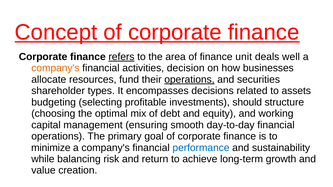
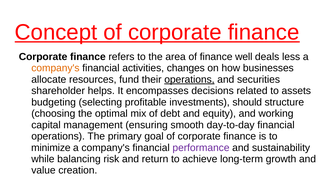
refers underline: present -> none (121, 57)
unit: unit -> well (244, 57)
well: well -> less (291, 57)
decision: decision -> changes (186, 68)
types: types -> helps (101, 91)
performance colour: blue -> purple (201, 148)
